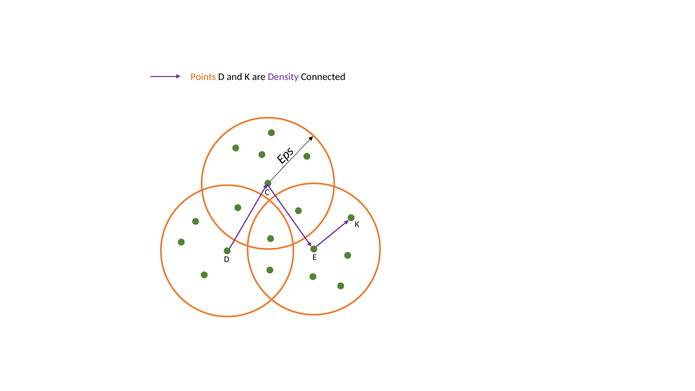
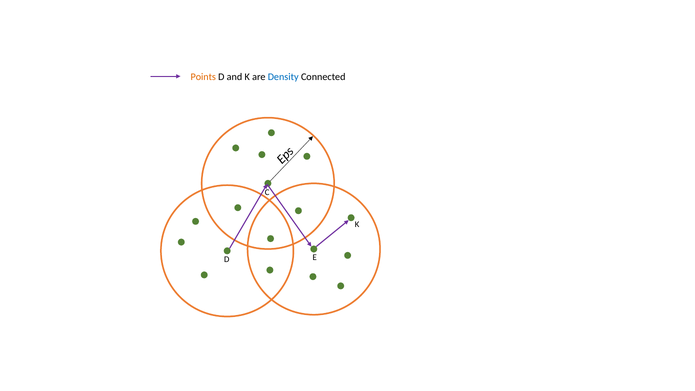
Density colour: purple -> blue (283, 77)
